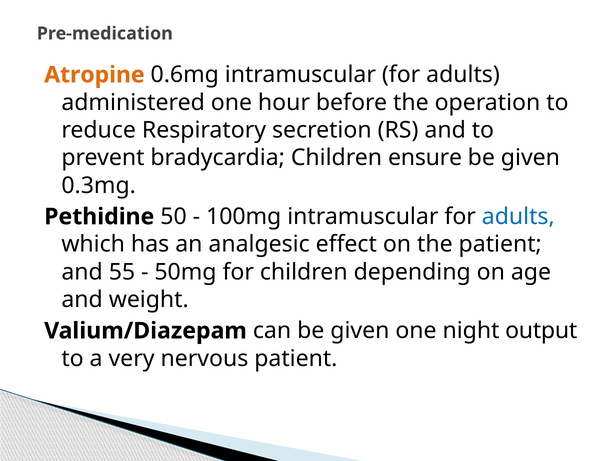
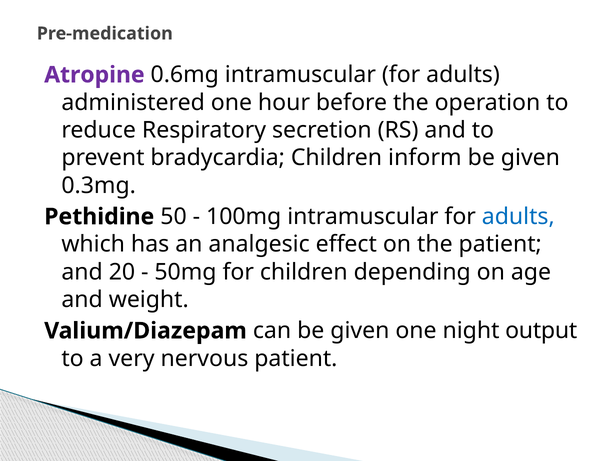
Atropine colour: orange -> purple (94, 75)
ensure: ensure -> inform (425, 158)
55: 55 -> 20 (122, 272)
